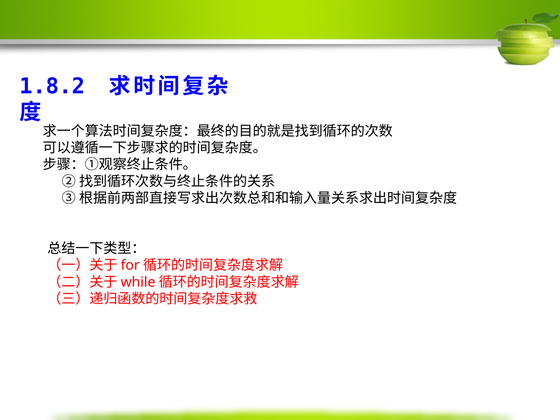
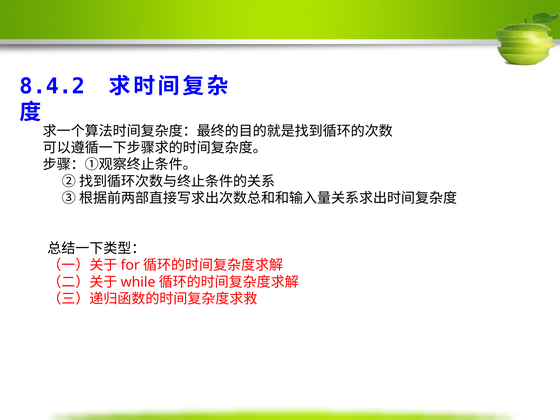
1.8.2: 1.8.2 -> 8.4.2 (52, 86)
